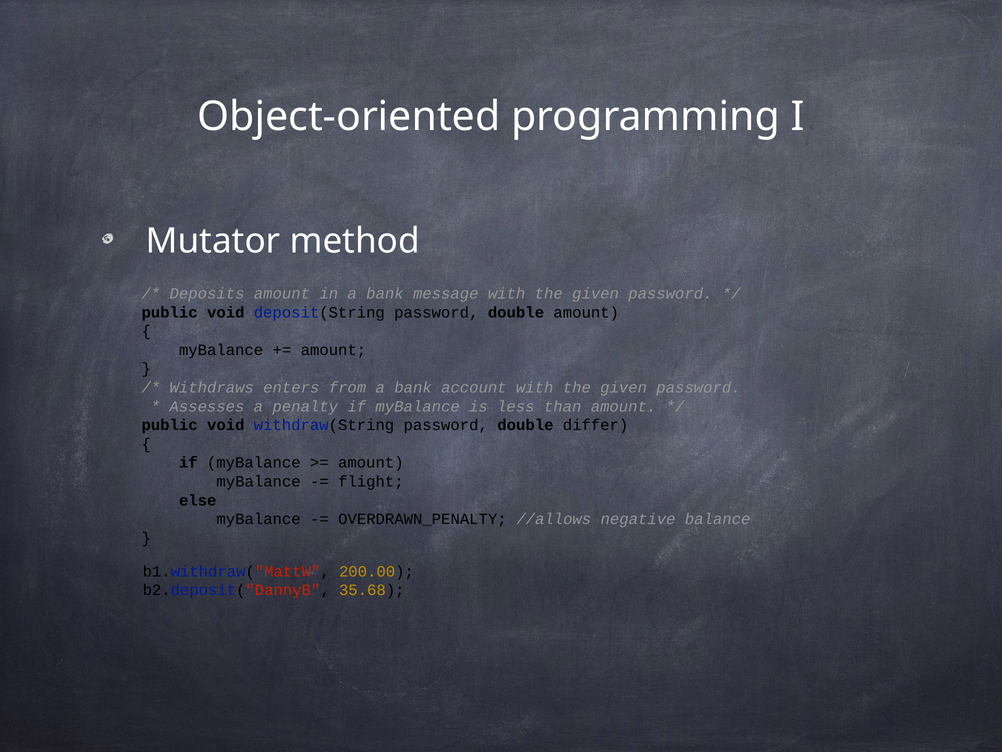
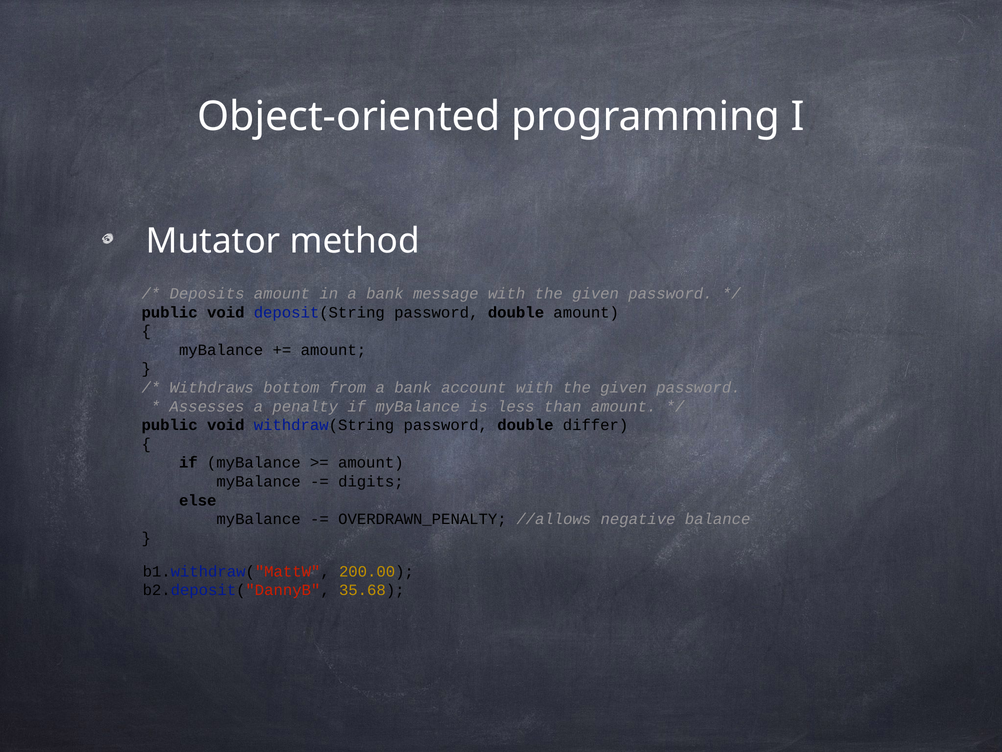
enters: enters -> bottom (291, 387)
flight: flight -> digits (371, 481)
